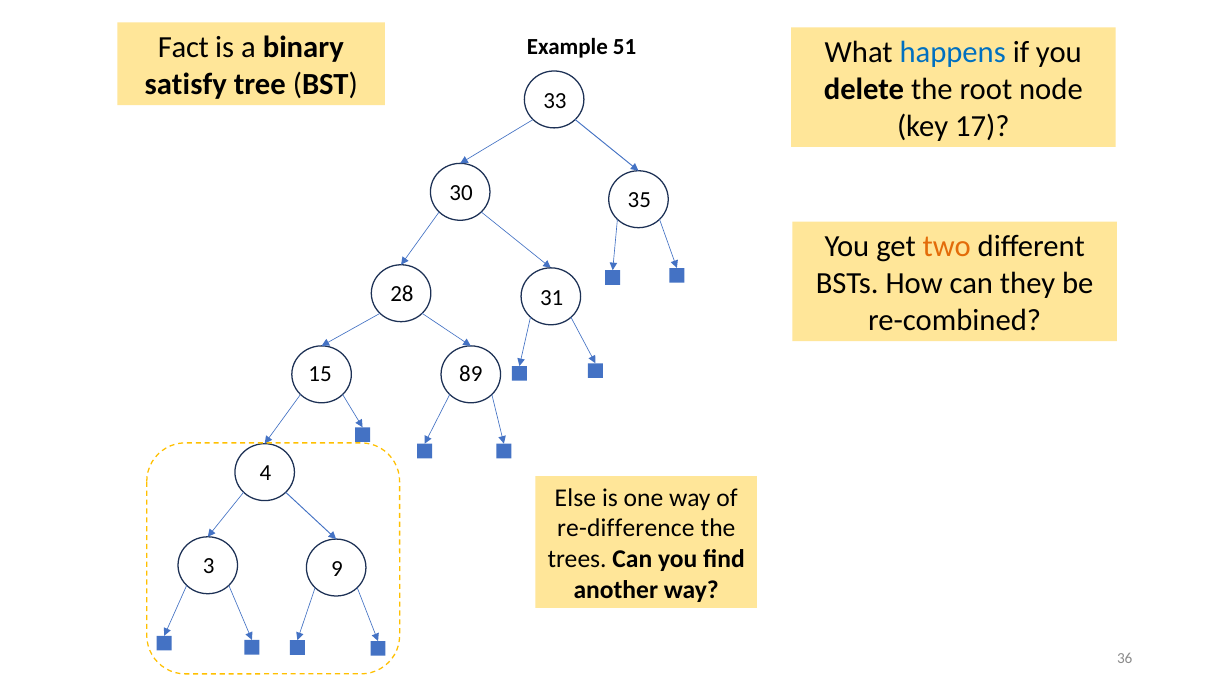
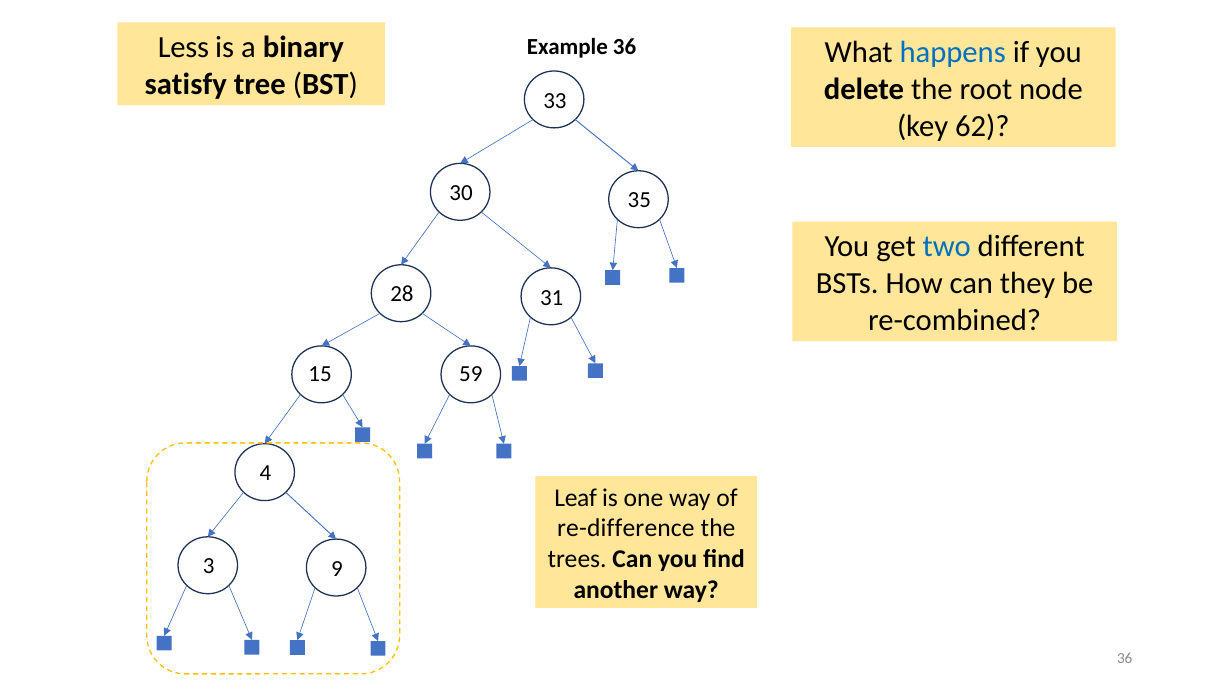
Fact: Fact -> Less (183, 47)
Example 51: 51 -> 36 (625, 47)
17: 17 -> 62 (982, 126)
two colour: orange -> blue (947, 247)
89: 89 -> 59 (471, 374)
Else: Else -> Leaf (576, 498)
